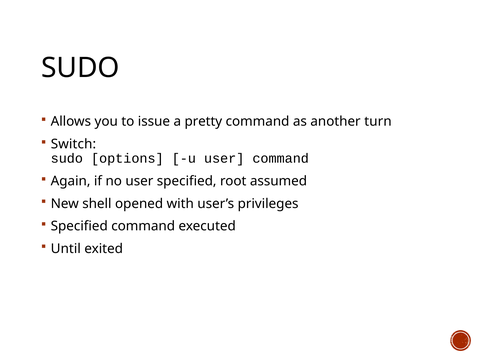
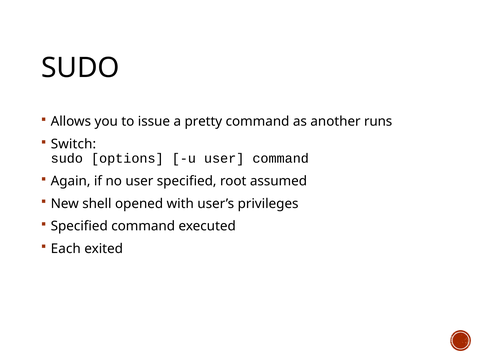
turn: turn -> runs (378, 122)
Until: Until -> Each (66, 249)
